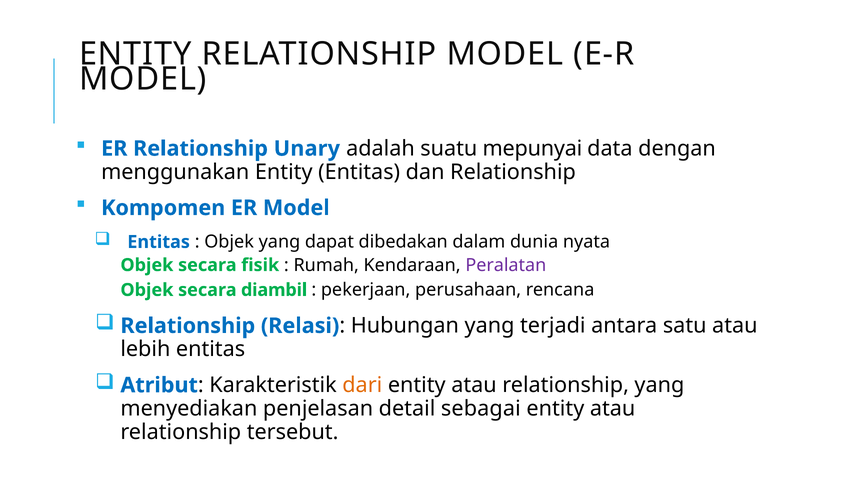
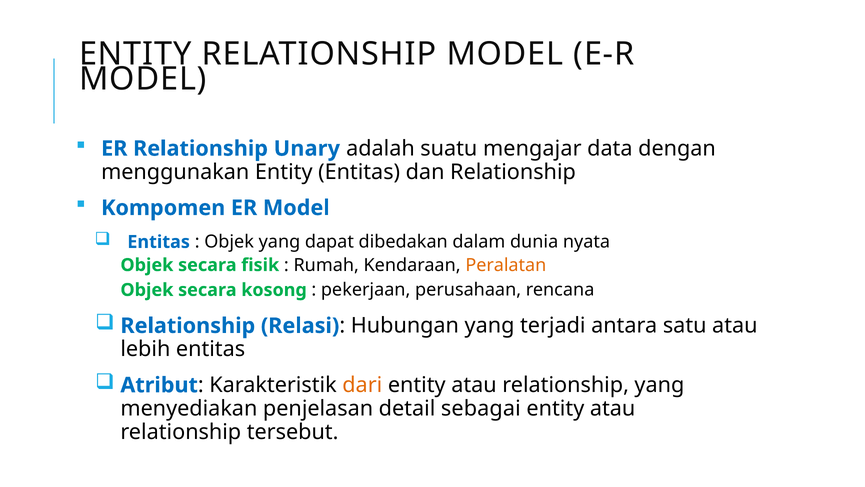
mepunyai: mepunyai -> mengajar (532, 148)
Peralatan colour: purple -> orange (506, 265)
diambil: diambil -> kosong (274, 290)
